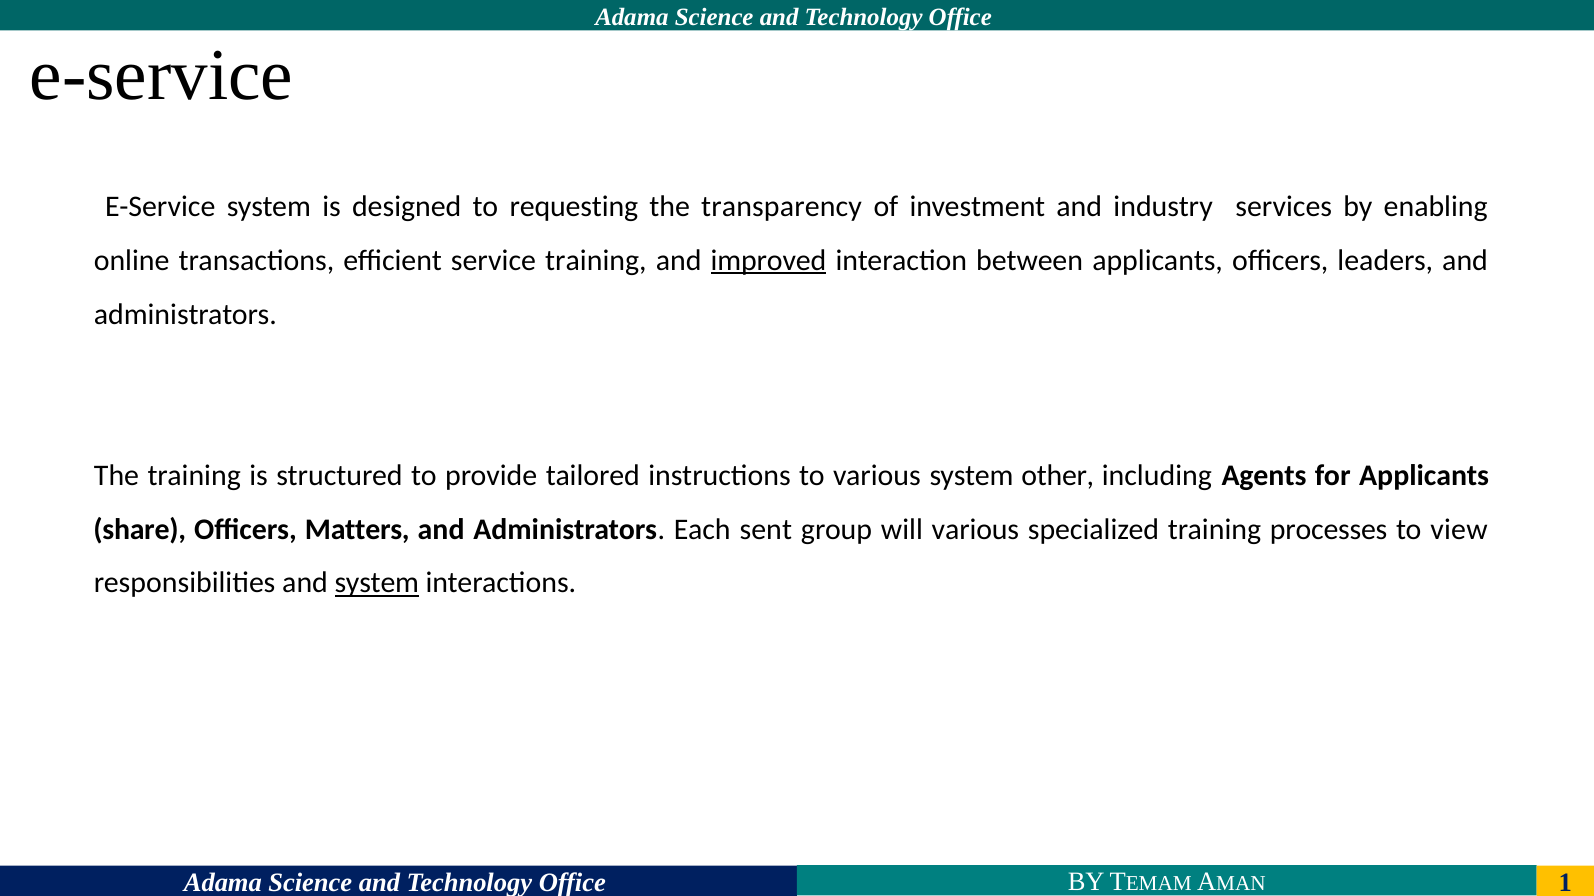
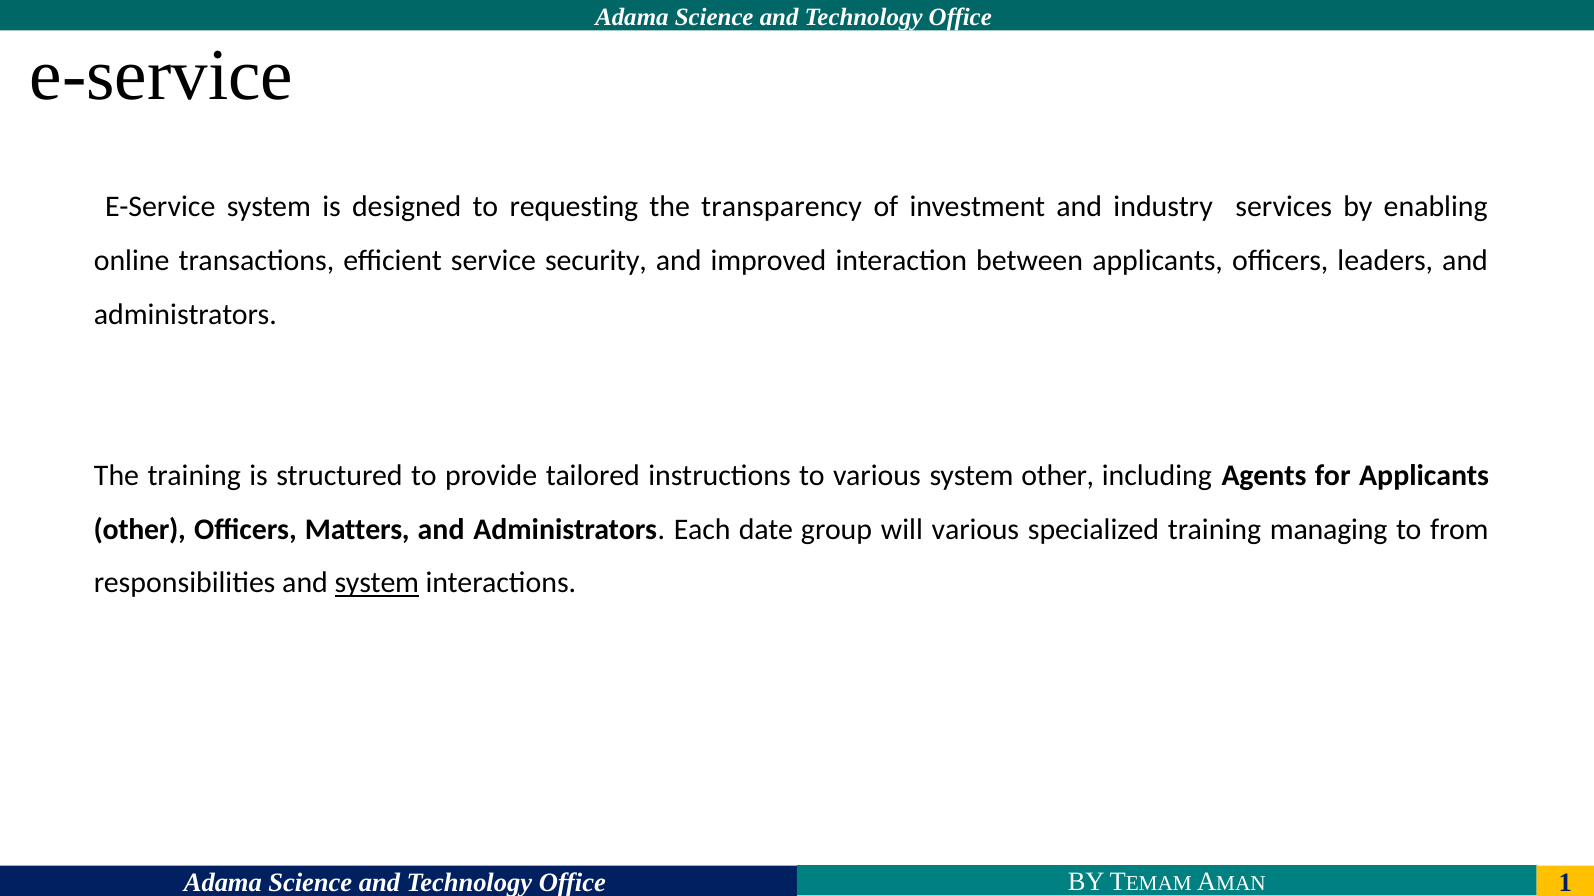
service training: training -> security (596, 261)
improved underline: present -> none (769, 261)
share: share -> other (140, 530)
sent: sent -> date (766, 530)
processes: processes -> managing (1329, 530)
view: view -> from (1459, 530)
